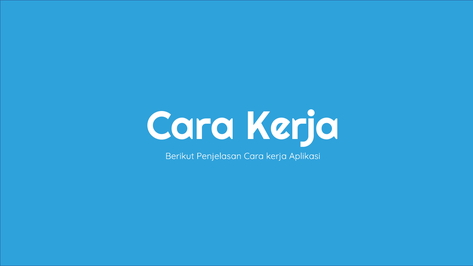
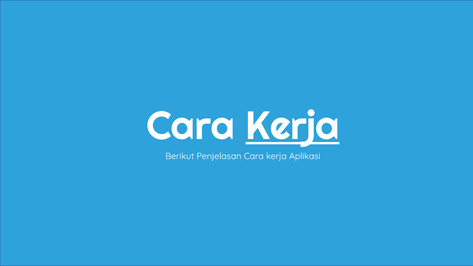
Kerja underline: none -> present (293, 126)
